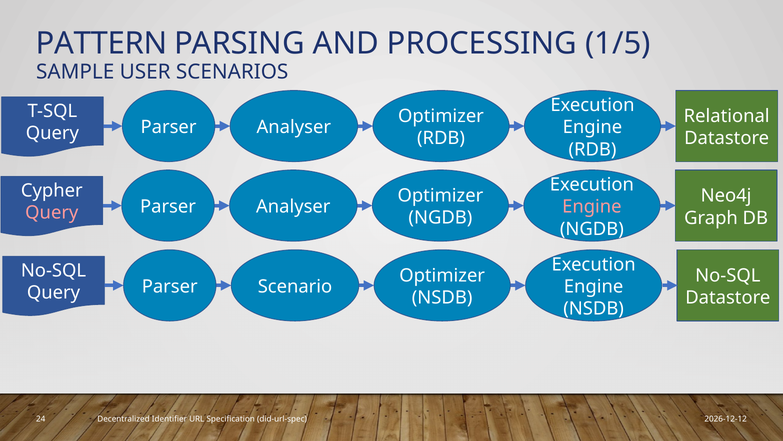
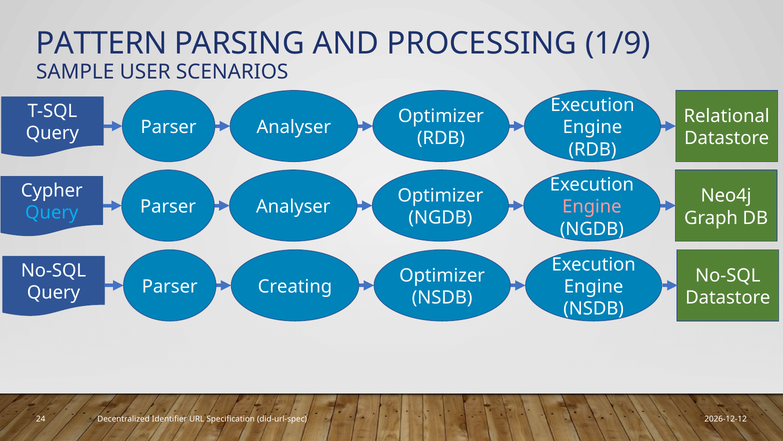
1/5: 1/5 -> 1/9 (618, 44)
Query colour: pink -> light blue (52, 213)
Scenario: Scenario -> Creating (295, 286)
